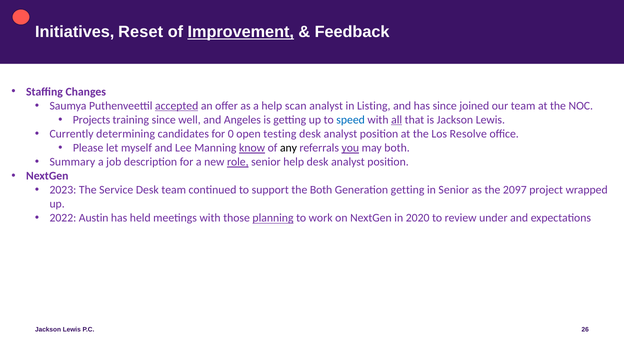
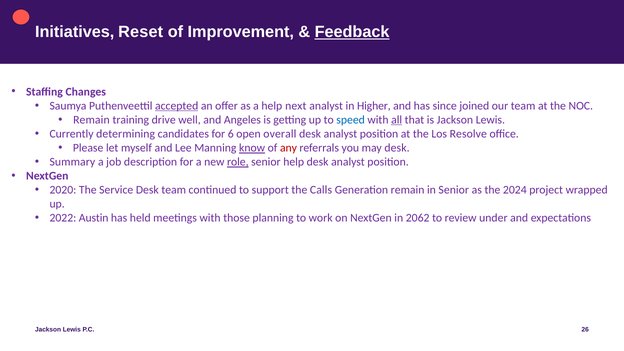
Improvement underline: present -> none (241, 32)
Feedback underline: none -> present (352, 32)
scan: scan -> next (296, 106)
Listing: Listing -> Higher (374, 106)
Projects: Projects -> Remain (91, 120)
training since: since -> drive (164, 120)
0: 0 -> 6 (231, 134)
testing: testing -> overall (280, 134)
any colour: black -> red (288, 148)
you underline: present -> none (350, 148)
may both: both -> desk (397, 148)
2023: 2023 -> 2020 (63, 190)
the Both: Both -> Calls (321, 190)
Generation getting: getting -> remain (408, 190)
2097: 2097 -> 2024 (515, 190)
planning underline: present -> none (273, 218)
2020: 2020 -> 2062 (418, 218)
